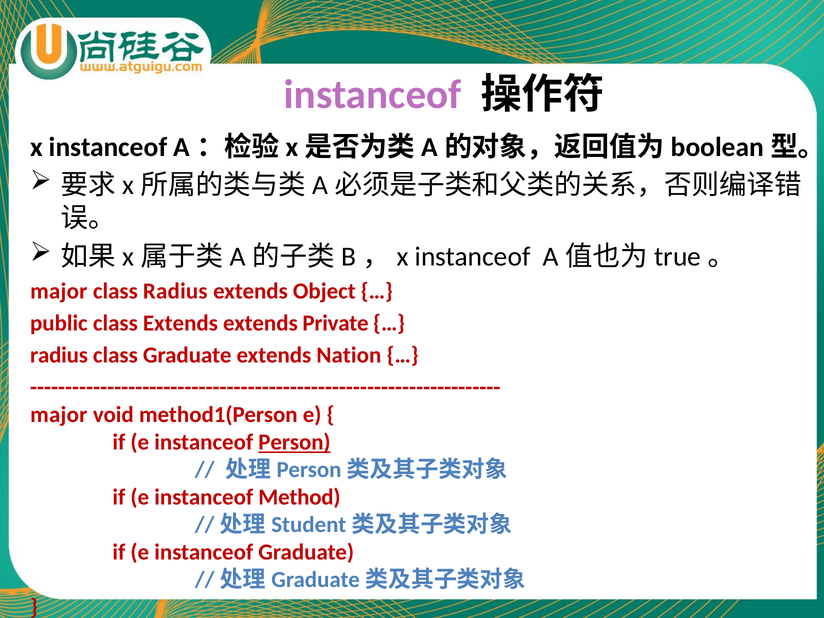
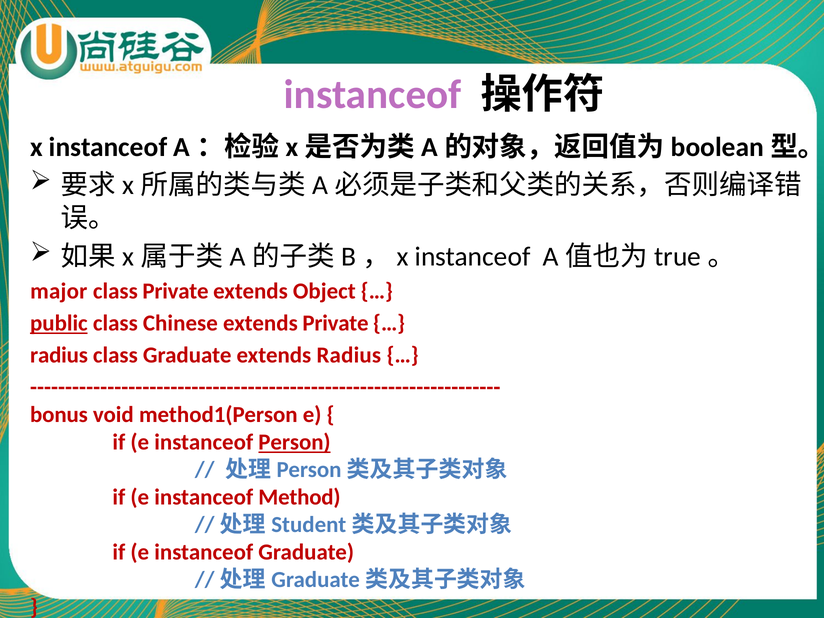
class Radius: Radius -> Private (176, 291)
public underline: none -> present (59, 323)
class Extends: Extends -> Chinese (180, 323)
extends Nation: Nation -> Radius (349, 355)
major: major -> bonus (59, 415)
